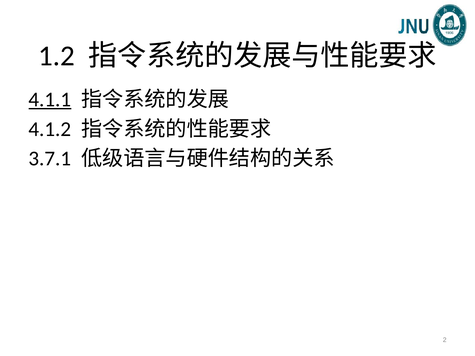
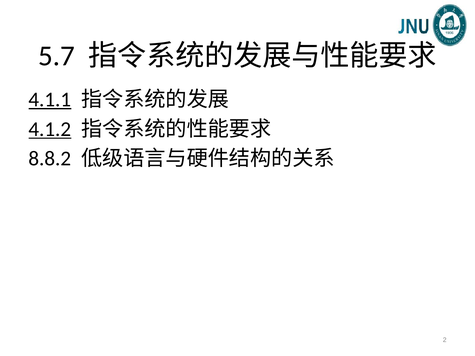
1.2: 1.2 -> 5.7 (56, 56)
4.1.2 underline: none -> present (50, 129)
3.7.1: 3.7.1 -> 8.8.2 (50, 159)
